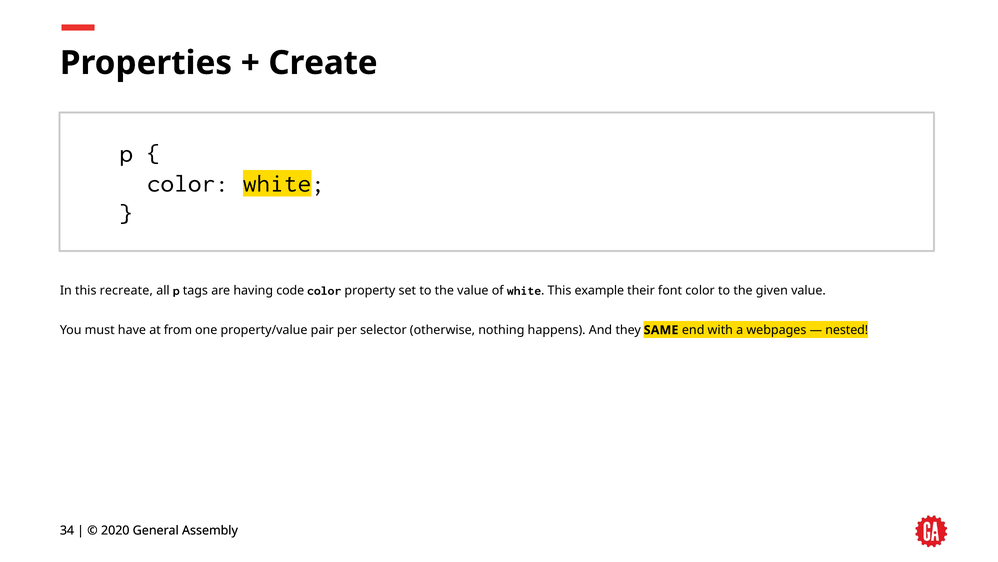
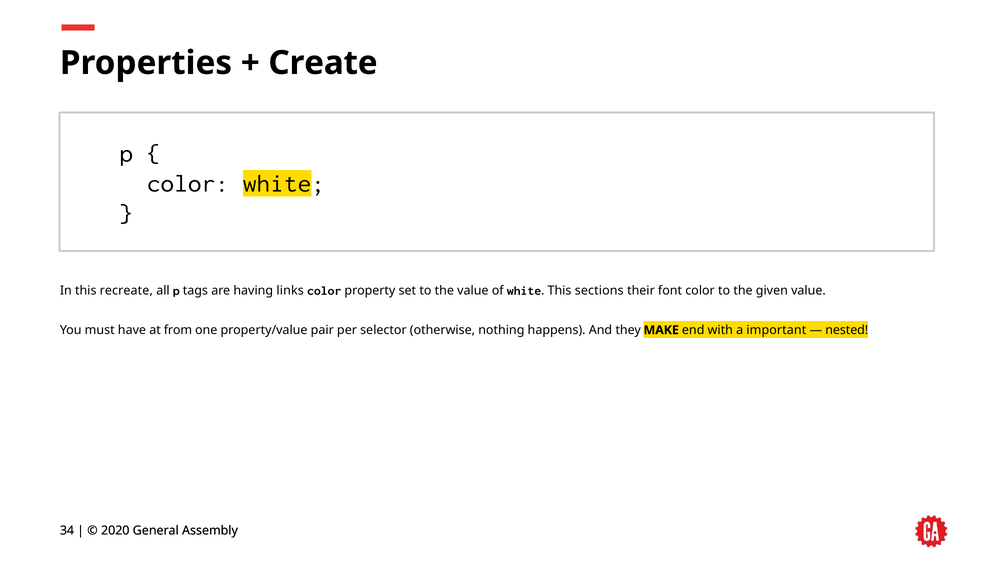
code: code -> links (290, 290)
example: example -> sections (599, 290)
SAME: SAME -> MAKE (661, 330)
webpages: webpages -> important (776, 330)
